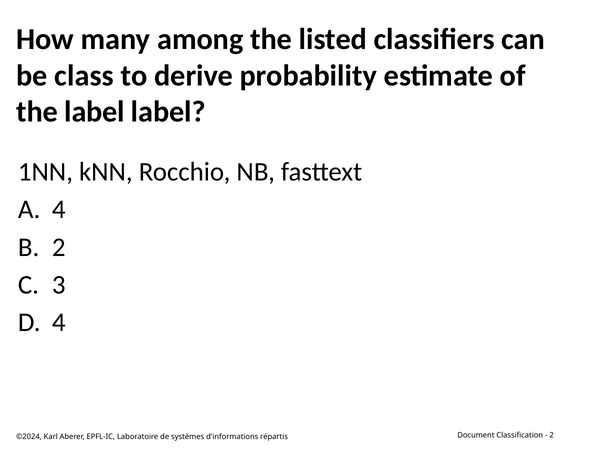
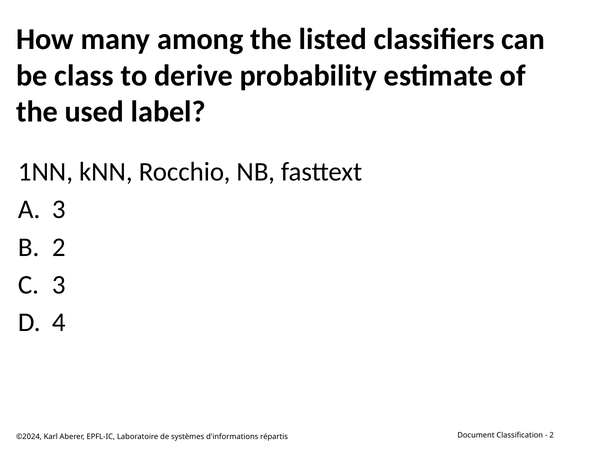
the label: label -> used (94, 112)
4: 4 -> 3 (59, 209)
